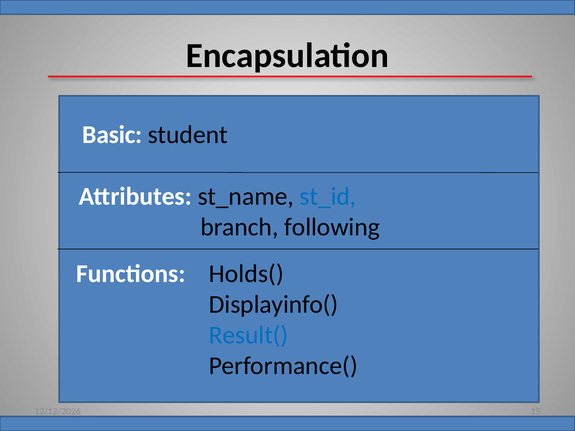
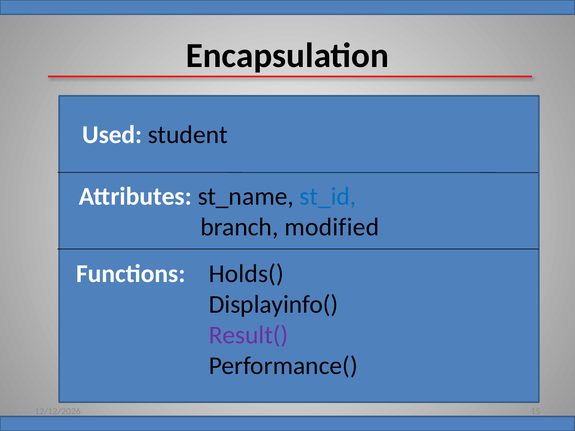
Basic: Basic -> Used (112, 135)
following: following -> modified (332, 227)
Result( colour: blue -> purple (249, 335)
